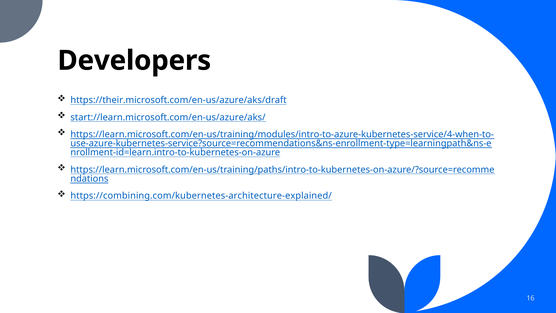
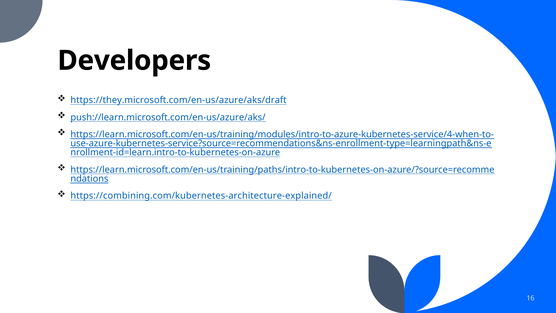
https://their.microsoft.com/en-us/azure/aks/draft: https://their.microsoft.com/en-us/azure/aks/draft -> https://they.microsoft.com/en-us/azure/aks/draft (179, 100)
start://learn.microsoft.com/en-us/azure/aks/: start://learn.microsoft.com/en-us/azure/aks/ -> push://learn.microsoft.com/en-us/azure/aks/ (168, 117)
